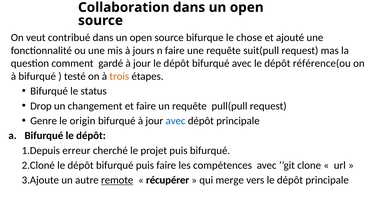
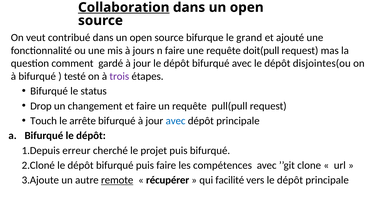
Collaboration underline: none -> present (124, 7)
chose: chose -> grand (249, 38)
suit(pull: suit(pull -> doit(pull (261, 51)
référence(ou: référence(ou -> disjointes(ou (322, 64)
trois colour: orange -> purple (119, 77)
Genre: Genre -> Touch (44, 121)
origin: origin -> arrête (83, 121)
merge: merge -> facilité (230, 181)
